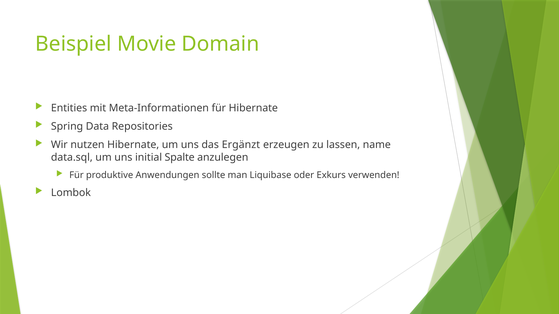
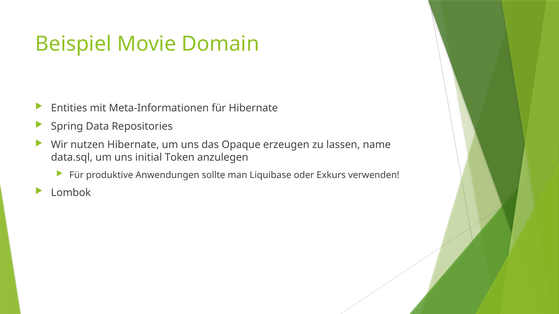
Ergänzt: Ergänzt -> Opaque (241, 145)
Spalte: Spalte -> Token (180, 158)
